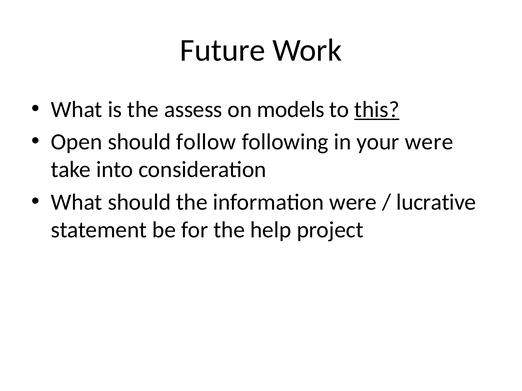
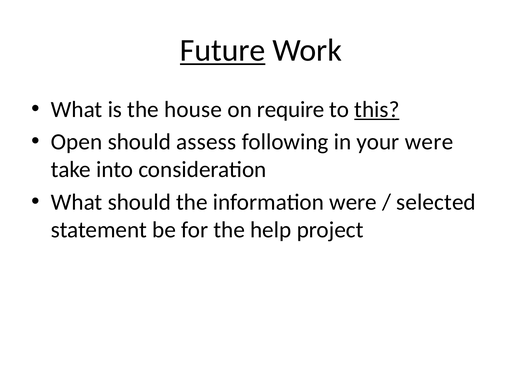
Future underline: none -> present (223, 51)
assess: assess -> house (193, 110)
models: models -> require (291, 110)
follow: follow -> assess (206, 142)
lucrative: lucrative -> selected (436, 202)
